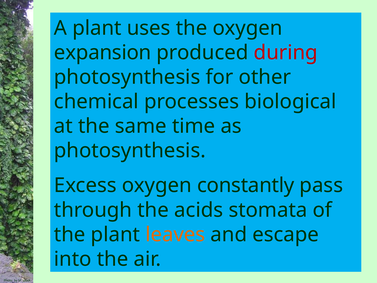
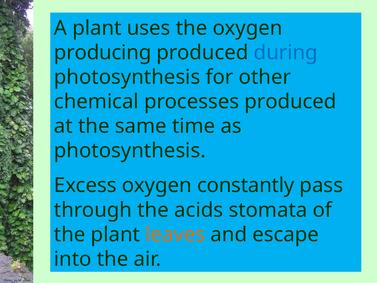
expansion: expansion -> producing (103, 53)
during colour: red -> blue (286, 53)
processes biological: biological -> produced (290, 102)
